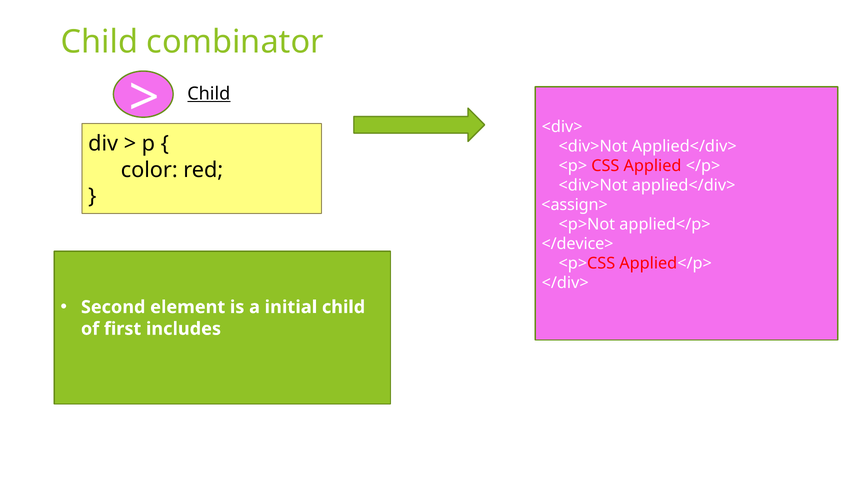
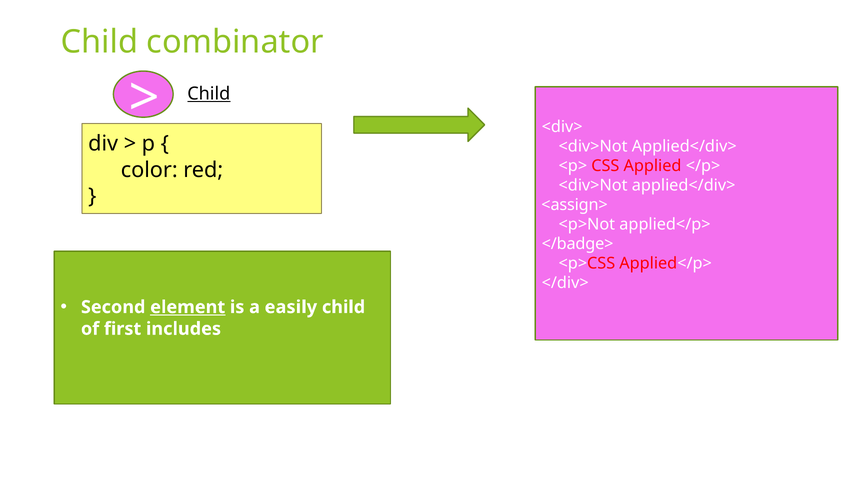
</device>: </device> -> </badge> (578, 244)
element underline: none -> present (188, 307)
initial: initial -> easily (291, 307)
